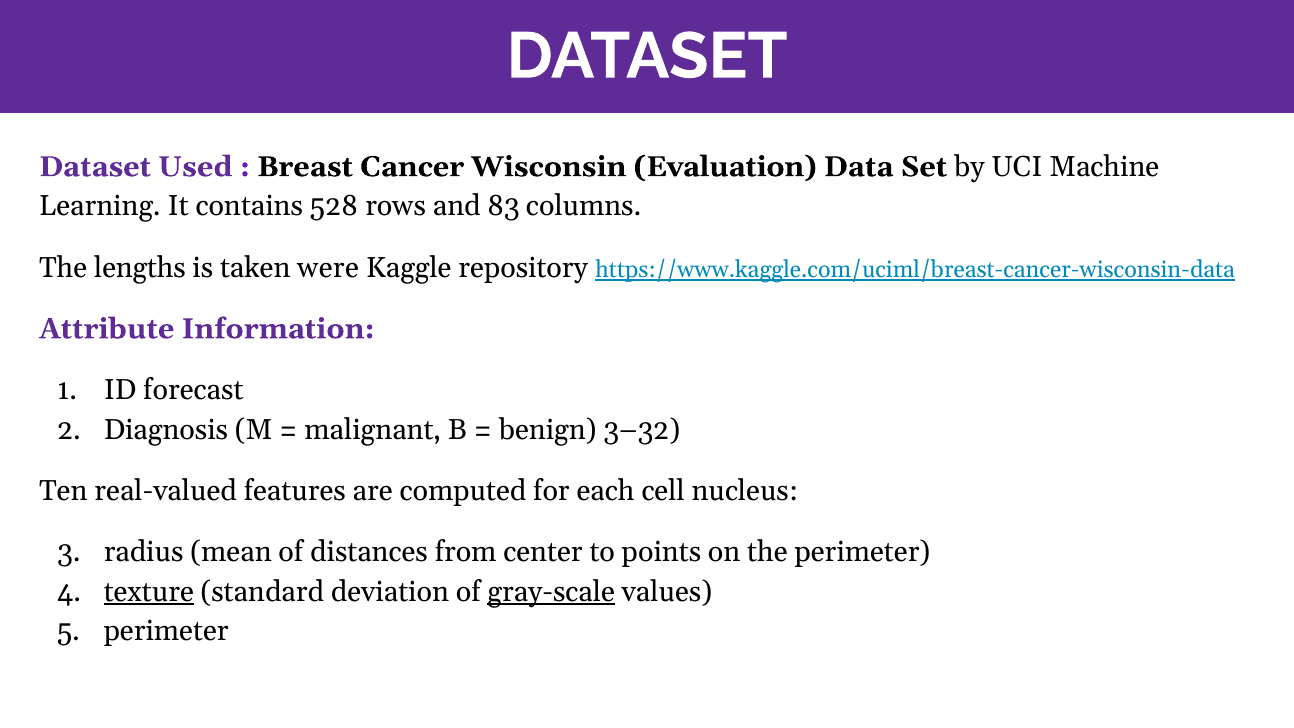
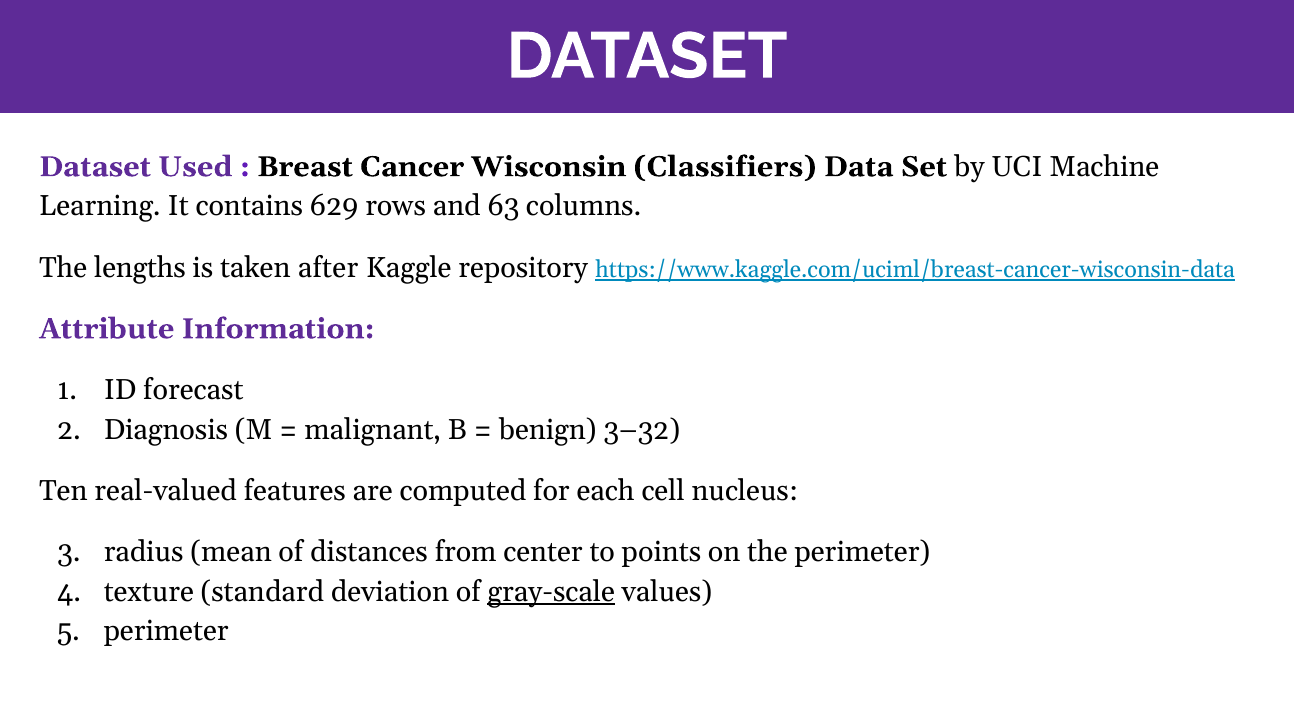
Evaluation: Evaluation -> Classifiers (725, 167)
528: 528 -> 629 (334, 206)
83: 83 -> 63 (503, 206)
were: were -> after (328, 268)
texture underline: present -> none (149, 592)
